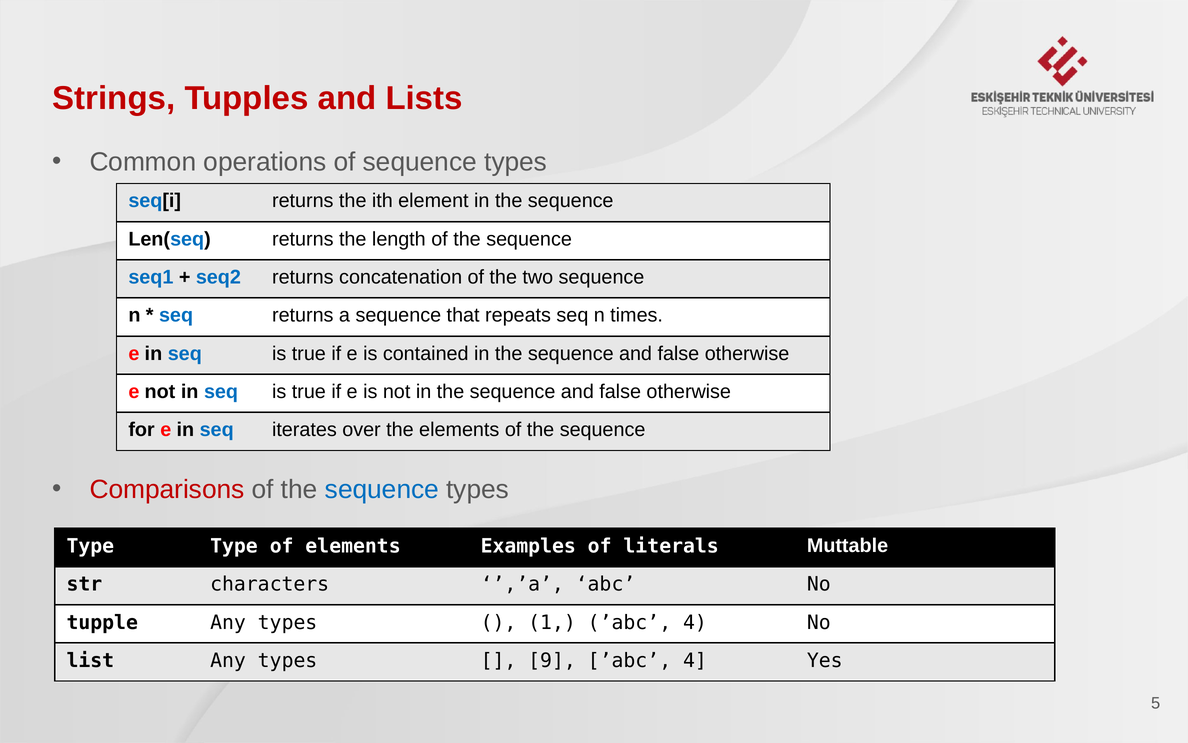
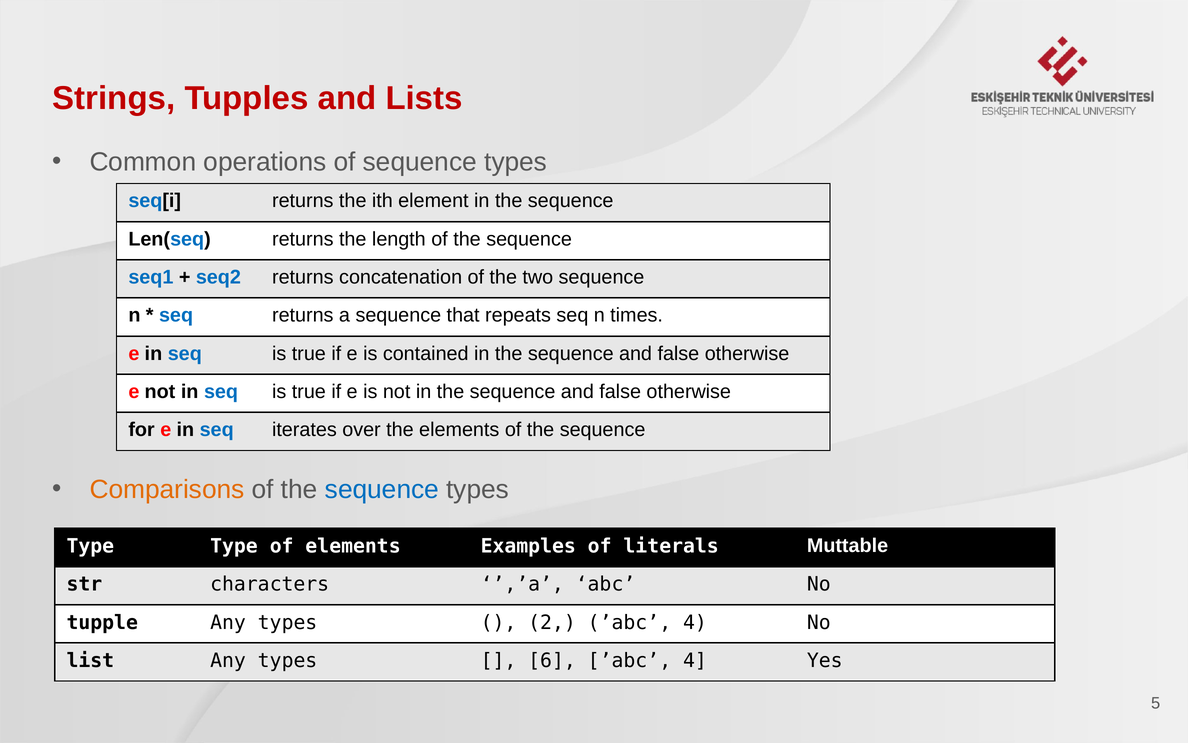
Comparisons colour: red -> orange (167, 489)
1: 1 -> 2 (552, 622)
9: 9 -> 6 (552, 660)
